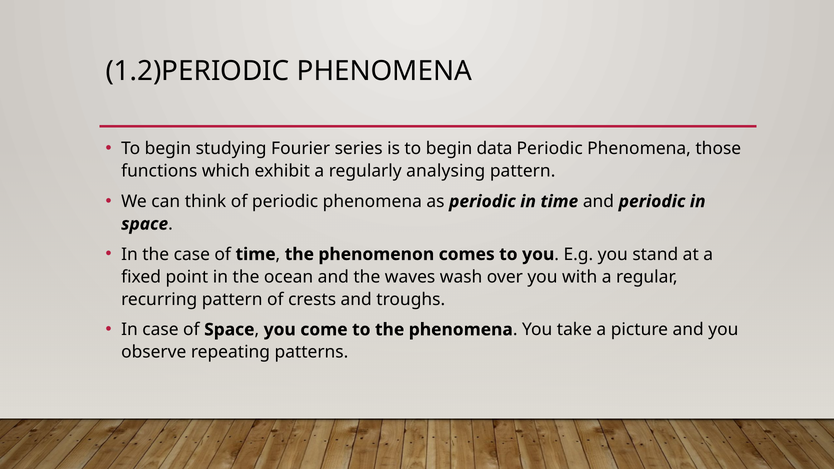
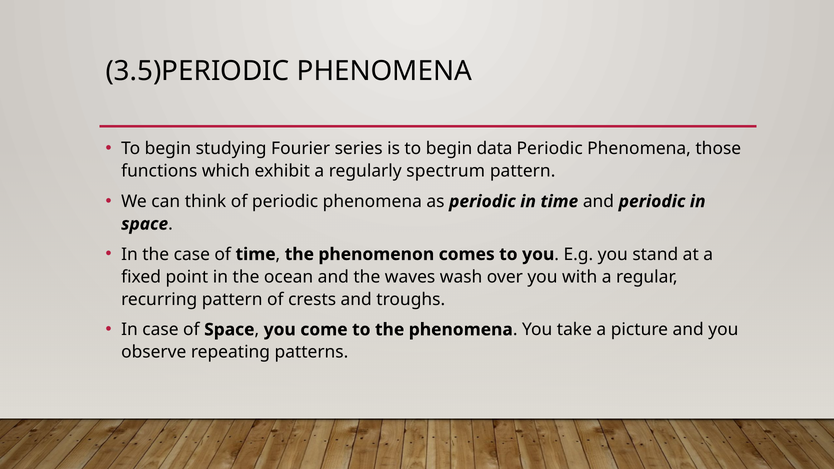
1.2)PERIODIC: 1.2)PERIODIC -> 3.5)PERIODIC (198, 71)
analysing: analysing -> spectrum (446, 171)
